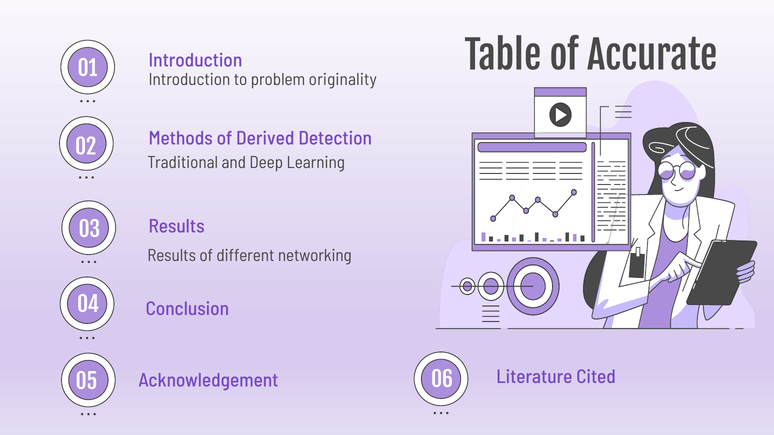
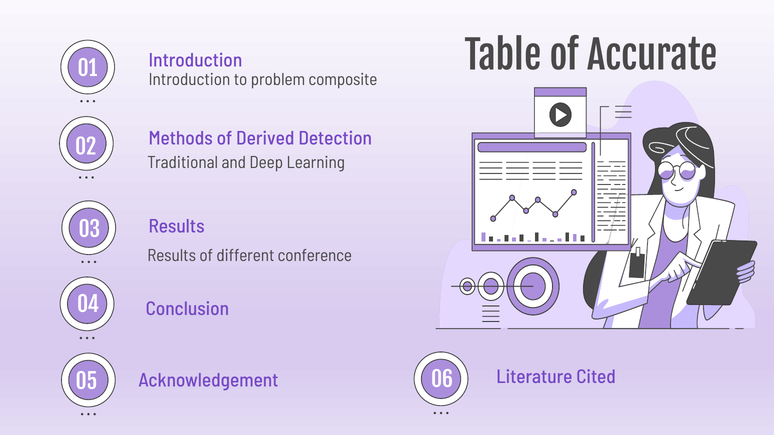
originality: originality -> composite (343, 80)
networking: networking -> conference (315, 256)
